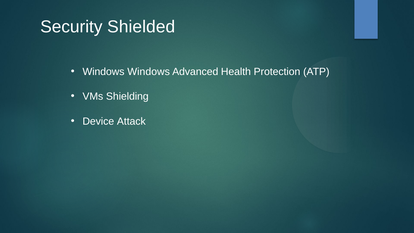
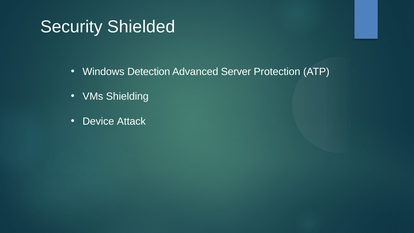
Windows Windows: Windows -> Detection (149, 72)
Health: Health -> Server (236, 72)
